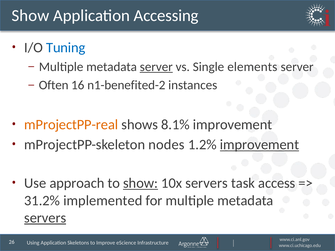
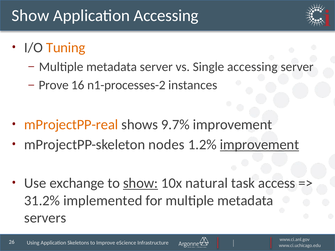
Tuning colour: blue -> orange (66, 48)
server underline: present -> none (156, 67)
Single elements: elements -> accessing (252, 67)
Often: Often -> Prove (54, 85)
n1-benefited-2: n1-benefited-2 -> n1-processes-2 (126, 85)
8.1%: 8.1% -> 9.7% (175, 125)
approach: approach -> exchange (77, 183)
10x servers: servers -> natural (207, 183)
servers underline: present -> none (45, 218)
